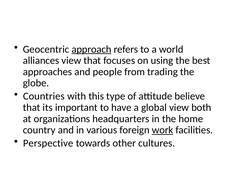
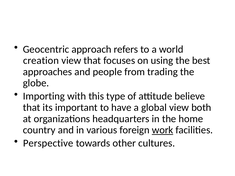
approach underline: present -> none (91, 49)
alliances: alliances -> creation (41, 61)
Countries: Countries -> Importing (44, 96)
